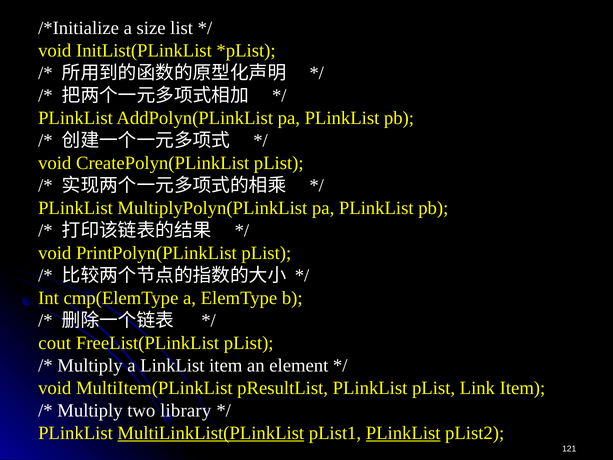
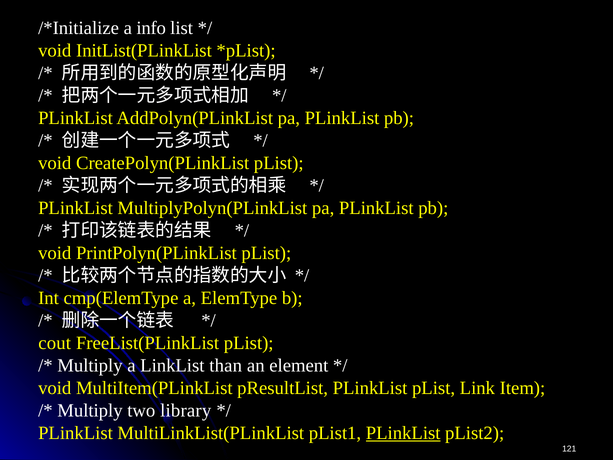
size: size -> info (151, 28)
LinkList item: item -> than (226, 365)
MultiLinkList(PLinkList underline: present -> none (211, 433)
